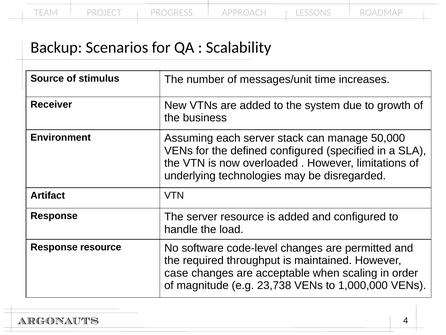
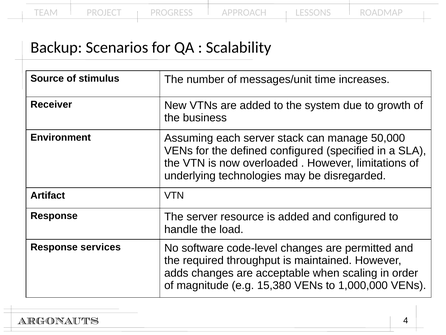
Response resource: resource -> services (101, 247)
case: case -> adds (176, 273)
23,738: 23,738 -> 15,380 (274, 285)
